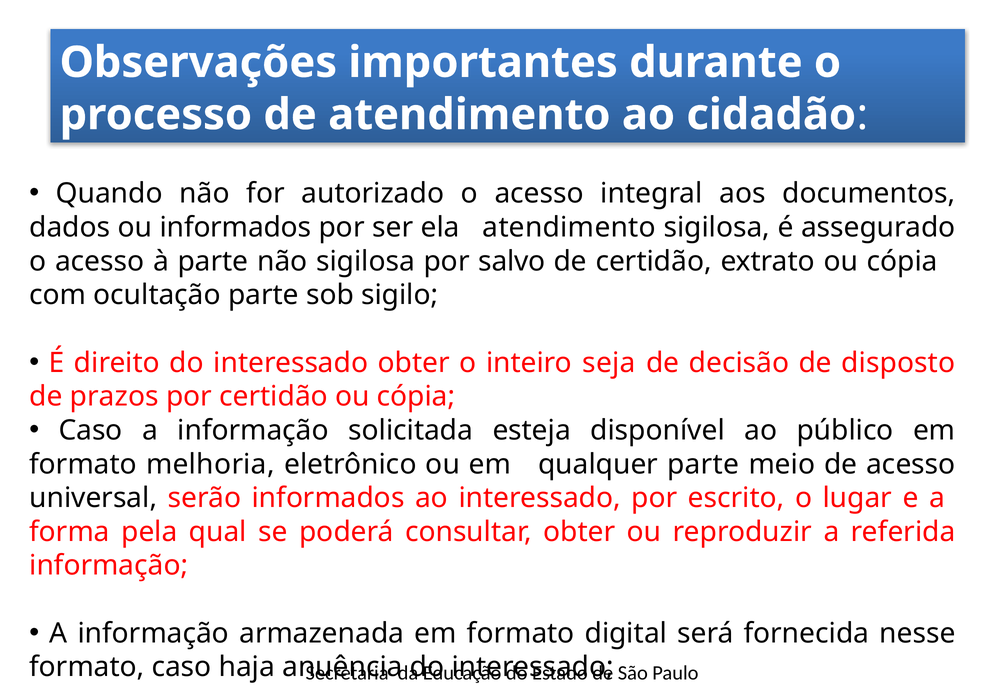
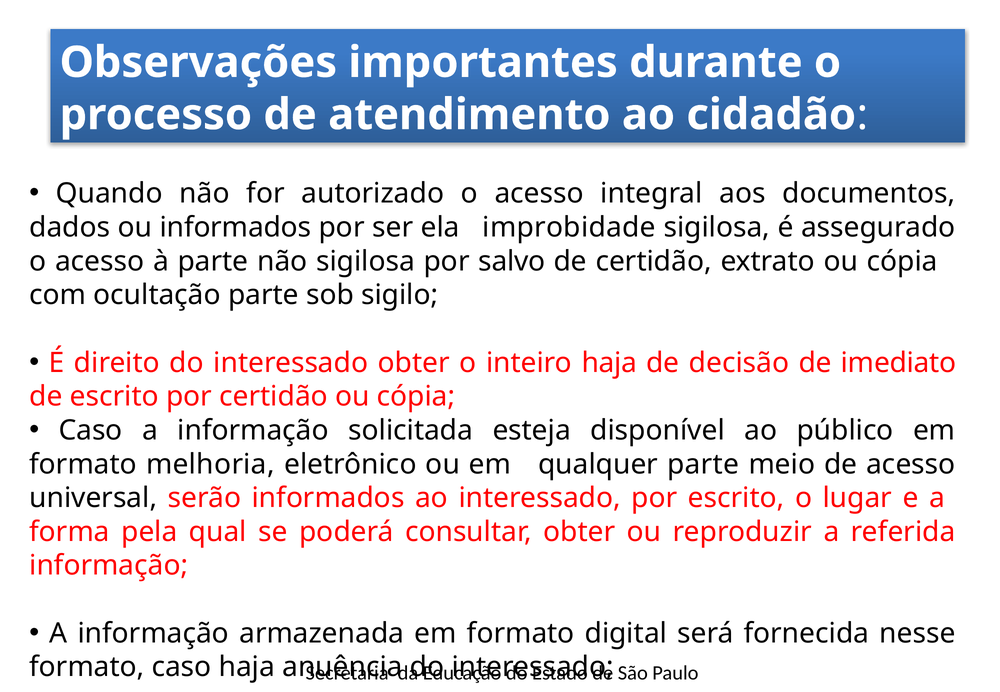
ela atendimento: atendimento -> improbidade (569, 228)
inteiro seja: seja -> haja (609, 363)
disposto: disposto -> imediato (899, 363)
de prazos: prazos -> escrito (114, 397)
